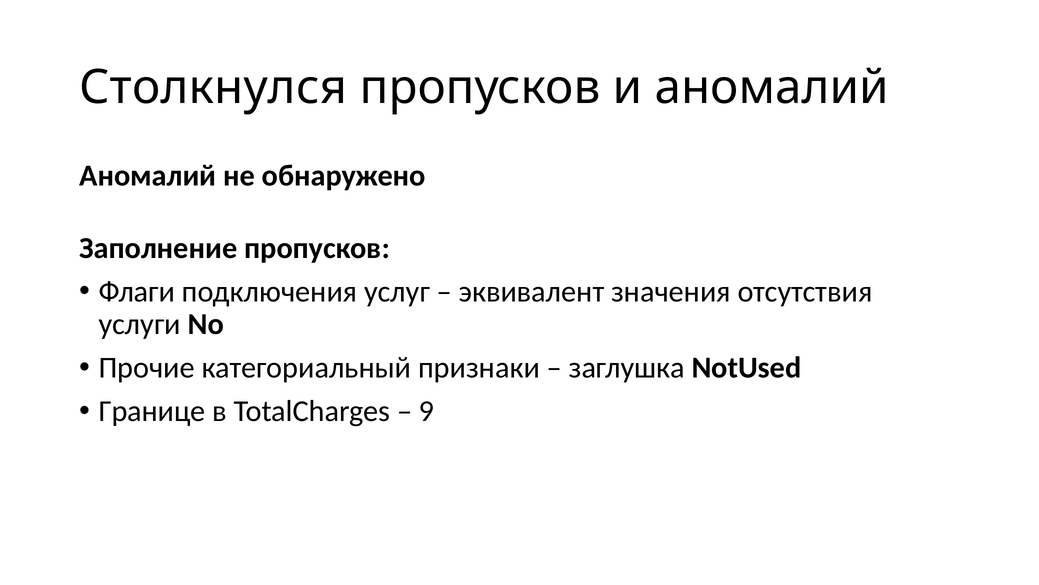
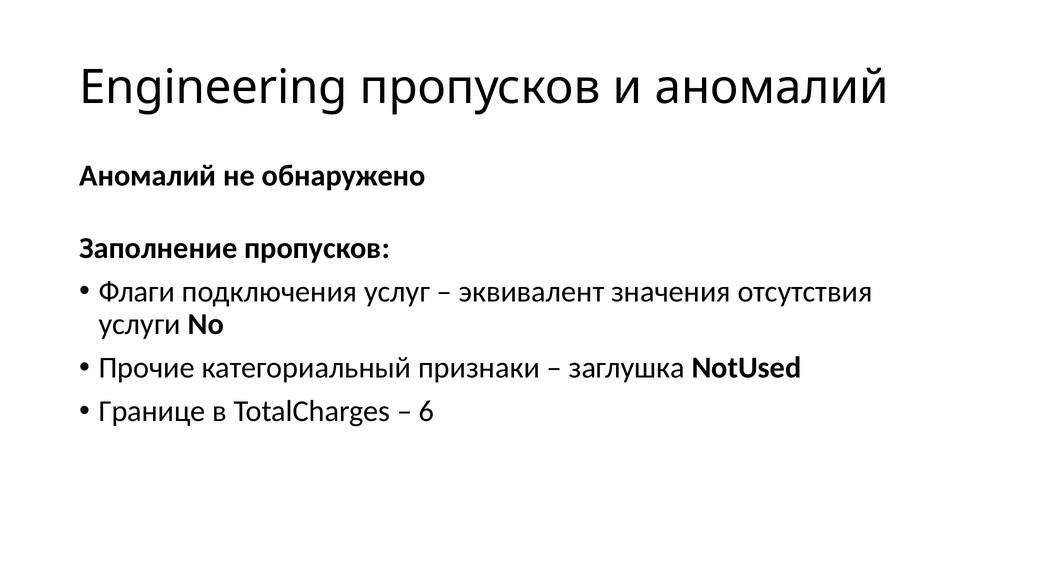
Столкнулся: Столкнулся -> Engineering (213, 87)
9: 9 -> 6 (427, 411)
